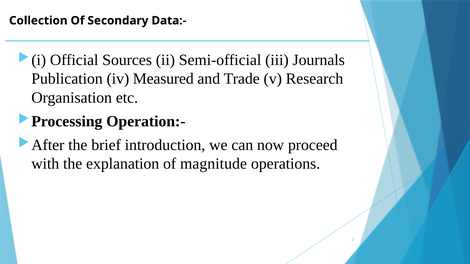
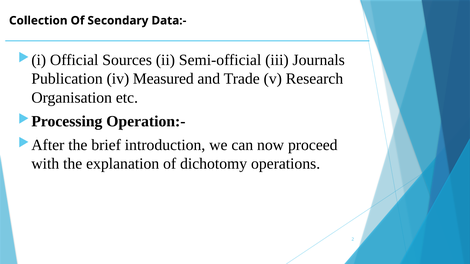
magnitude: magnitude -> dichotomy (214, 164)
